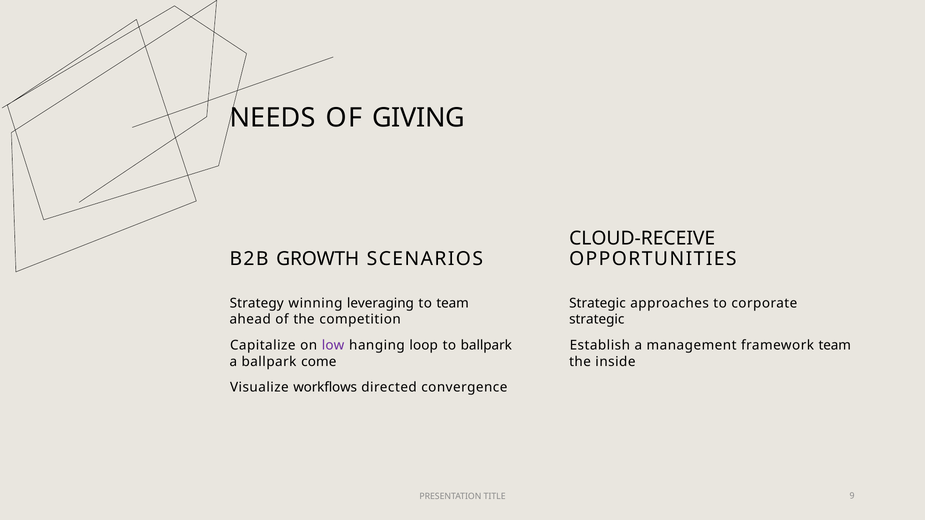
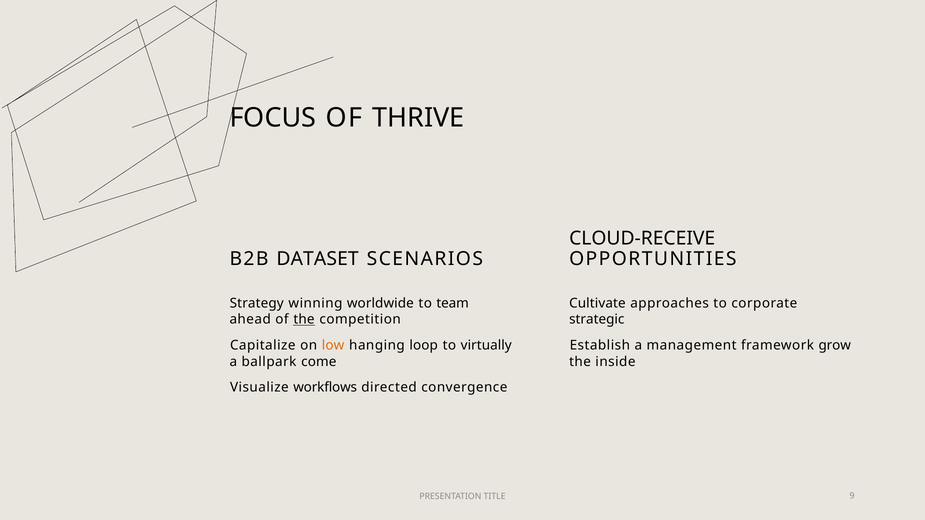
NEEDS: NEEDS -> FOCUS (273, 118)
GIVING: GIVING -> THRIVE (418, 118)
GROWTH: GROWTH -> DATASET (318, 259)
leveraging: leveraging -> worldwide (380, 303)
Strategic: Strategic -> Cultivate (597, 303)
the underline: none -> present (304, 320)
low colour: purple -> orange (333, 346)
to ballpark: ballpark -> virtually (486, 346)
framework team: team -> grow (835, 346)
